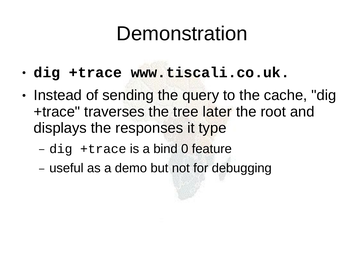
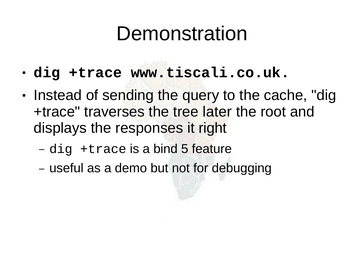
type: type -> right (213, 128)
0: 0 -> 5 (185, 149)
